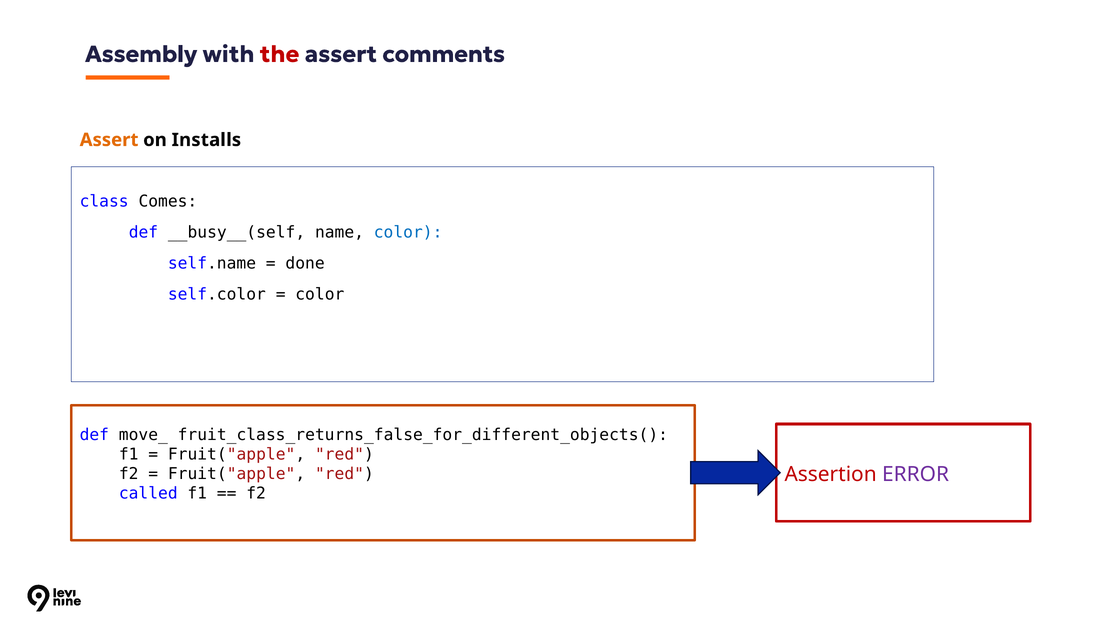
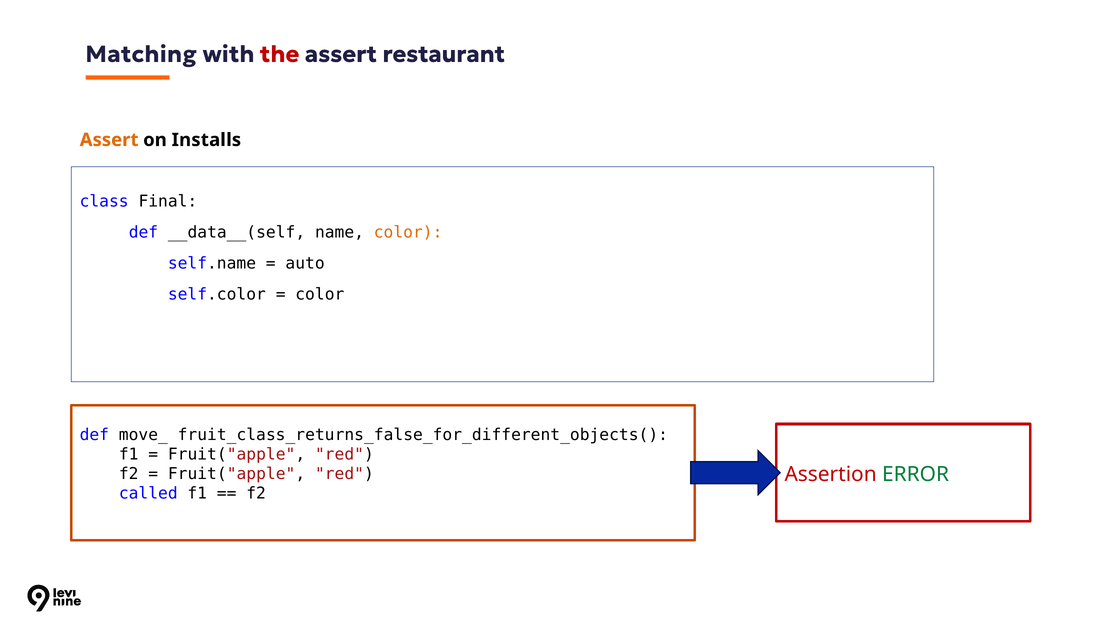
Assembly: Assembly -> Matching (141, 54)
comments: comments -> restaurant (444, 54)
Comes: Comes -> Final (168, 201)
__busy__(self: __busy__(self -> __data__(self (237, 232)
color colour: blue -> orange (408, 232)
done: done -> auto (305, 264)
ERROR colour: purple -> green (916, 474)
